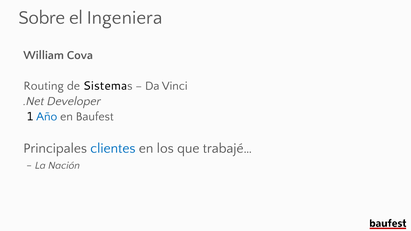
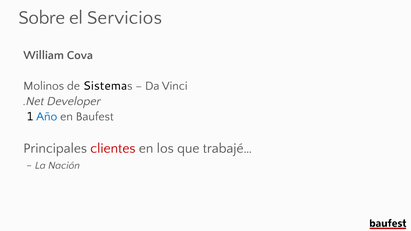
Ingeniera: Ingeniera -> Servicios (125, 18)
Routing: Routing -> Molinos (44, 86)
clientes colour: blue -> red (113, 149)
